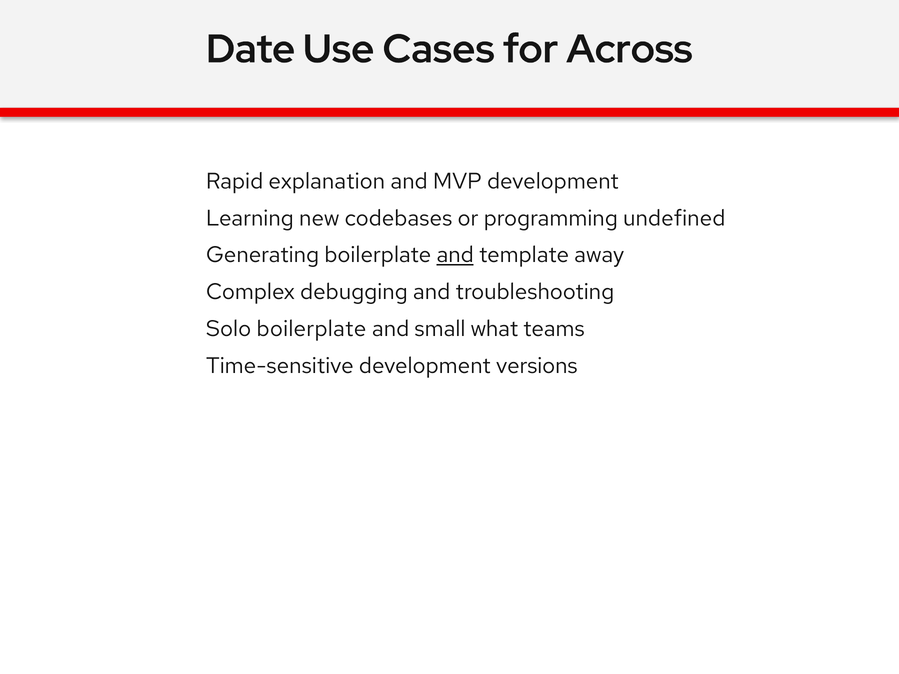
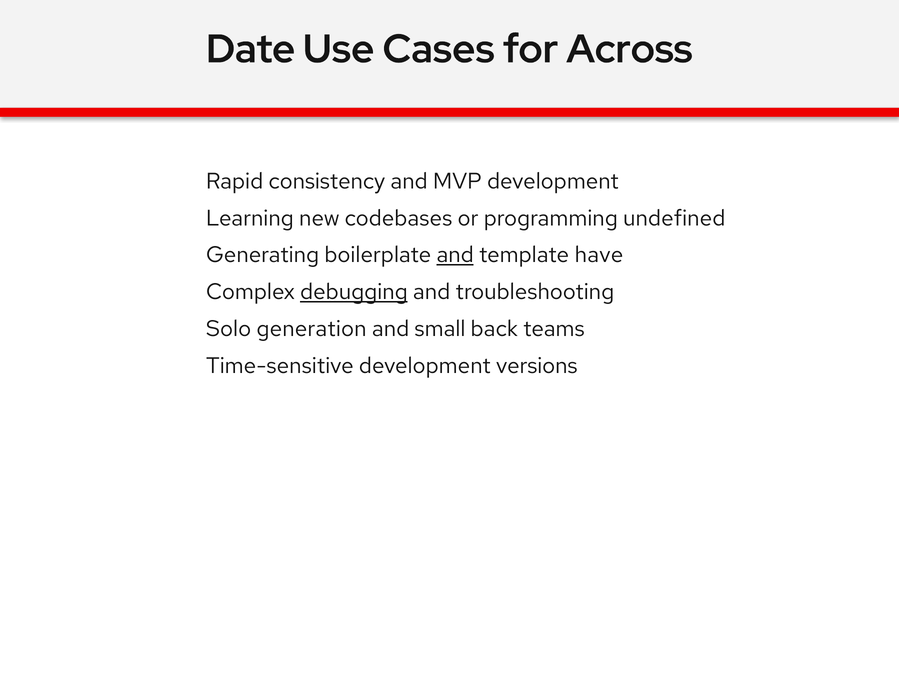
explanation: explanation -> consistency (327, 181)
away: away -> have (599, 255)
debugging underline: none -> present (354, 292)
boilerplate: boilerplate -> generation (312, 329)
what: what -> back (494, 329)
